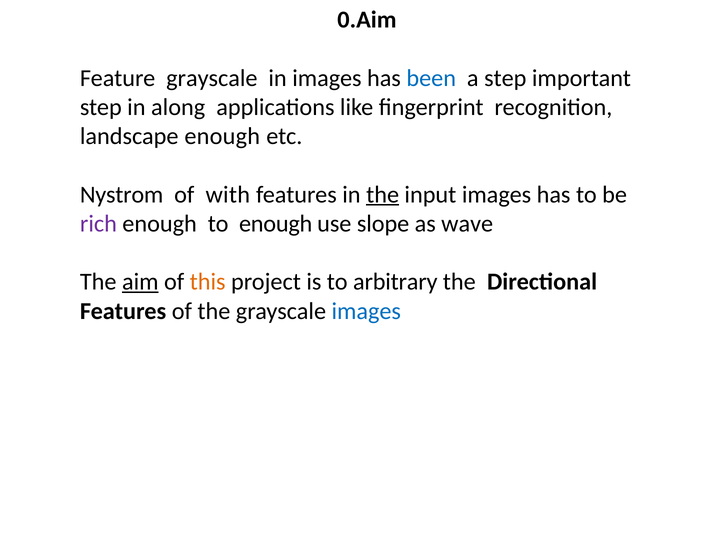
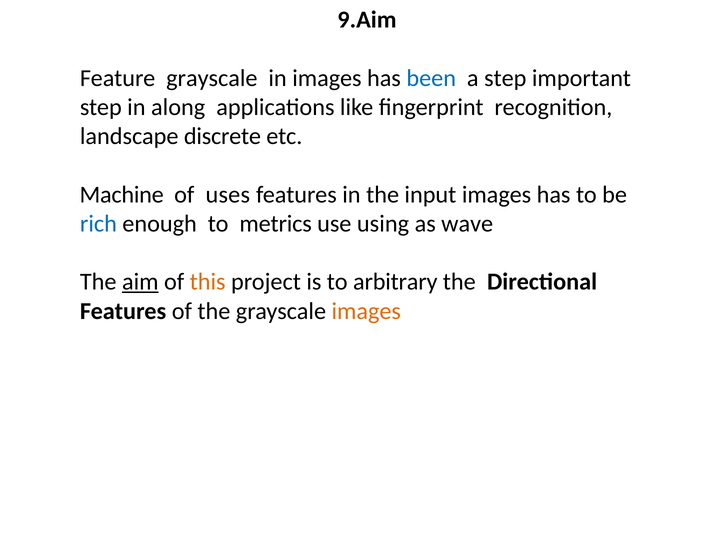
0.Aim: 0.Aim -> 9.Aim (367, 20)
landscape enough: enough -> discrete (222, 136)
Nystrom: Nystrom -> Machine (122, 195)
with: with -> uses (228, 195)
the underline: present -> none (383, 195)
rich colour: purple -> blue (98, 224)
to enough: enough -> metrics (276, 224)
slope: slope -> using (383, 224)
images colour: blue -> orange (366, 311)
